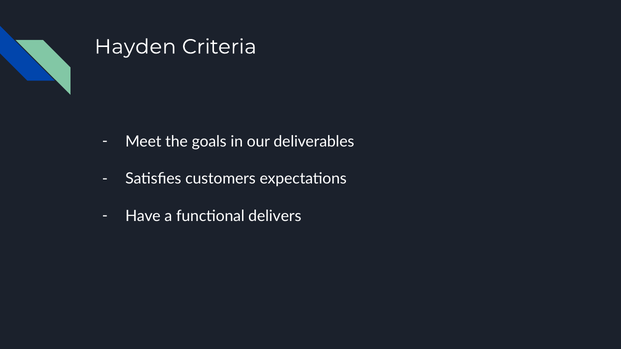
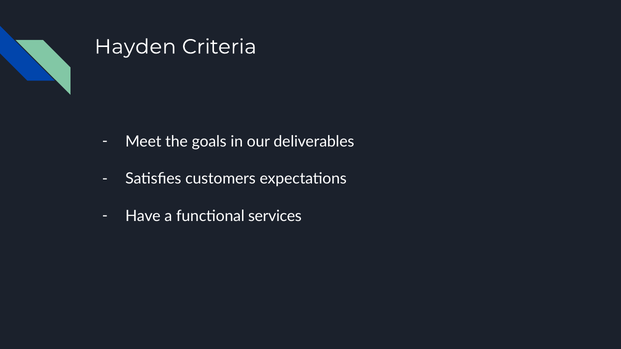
delivers: delivers -> services (275, 216)
